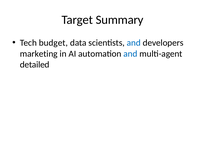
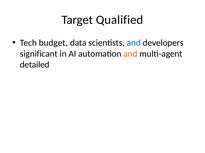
Summary: Summary -> Qualified (120, 20)
marketing: marketing -> significant (39, 54)
and colour: blue -> orange (130, 54)
